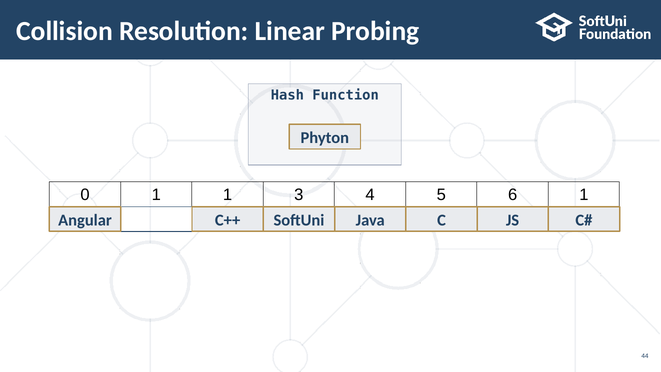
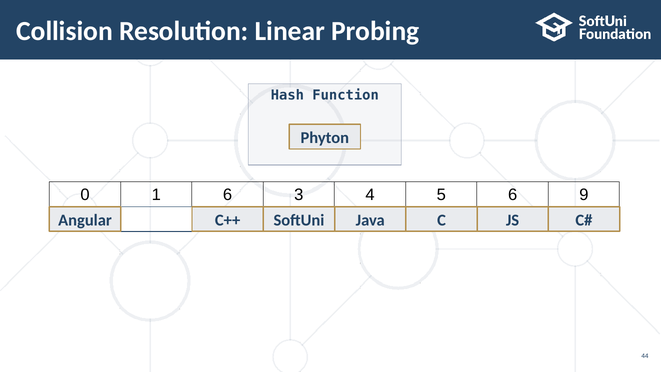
1 1: 1 -> 6 (228, 194)
6 1: 1 -> 9 (584, 194)
